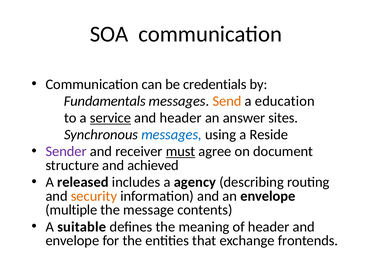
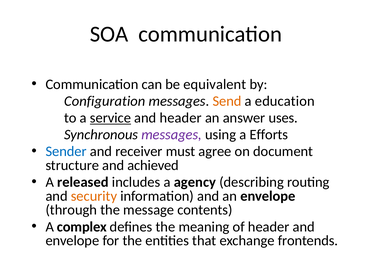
credentials: credentials -> equivalent (215, 84)
Fundamentals: Fundamentals -> Configuration (105, 101)
sites: sites -> uses (283, 118)
messages colour: blue -> purple (172, 135)
Reside: Reside -> Efforts (269, 135)
Sender colour: purple -> blue (66, 151)
must underline: present -> none (181, 151)
multiple: multiple -> through (71, 210)
suitable: suitable -> complex (82, 227)
